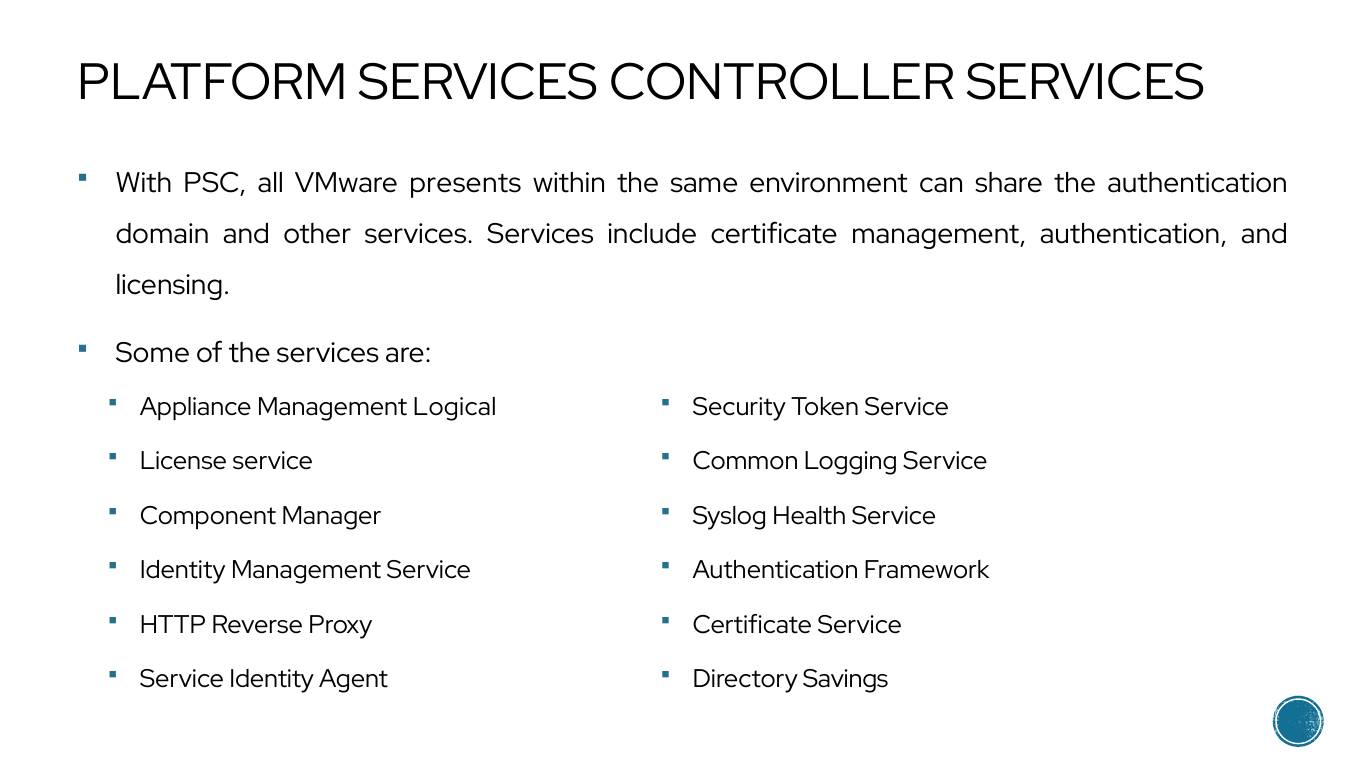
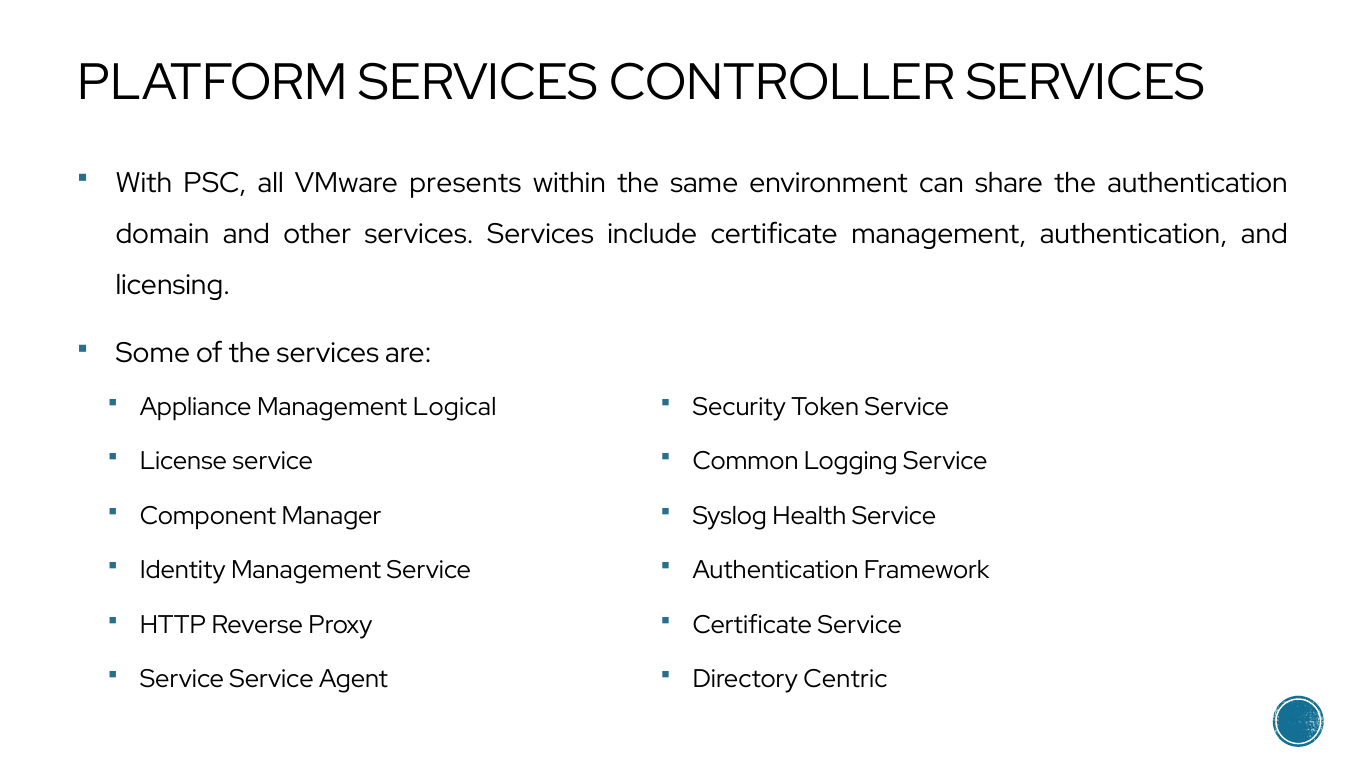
Service Identity: Identity -> Service (272, 679)
Savings: Savings -> Centric (845, 679)
